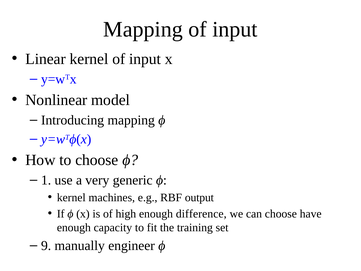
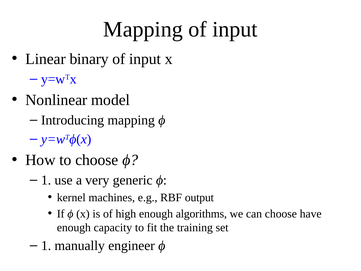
Linear kernel: kernel -> binary (89, 59)
difference: difference -> algorithms (201, 214)
9: 9 -> 1 (46, 245)
